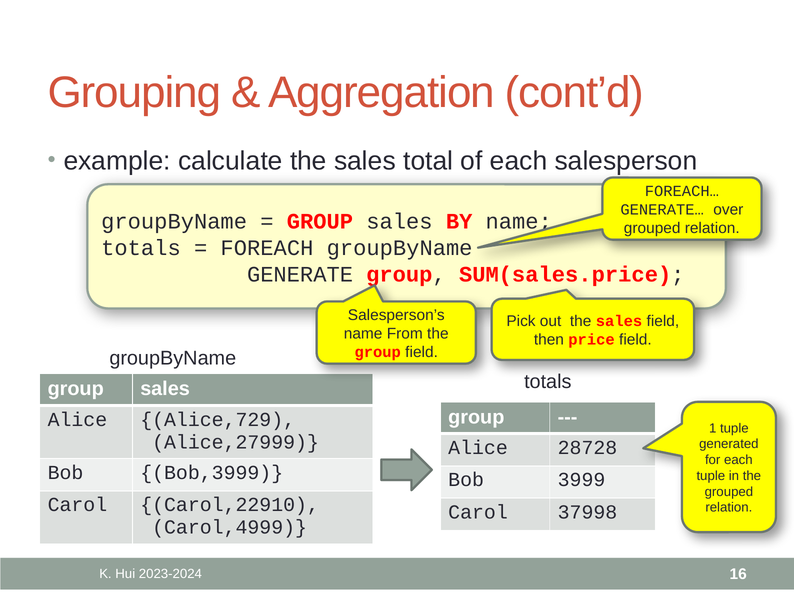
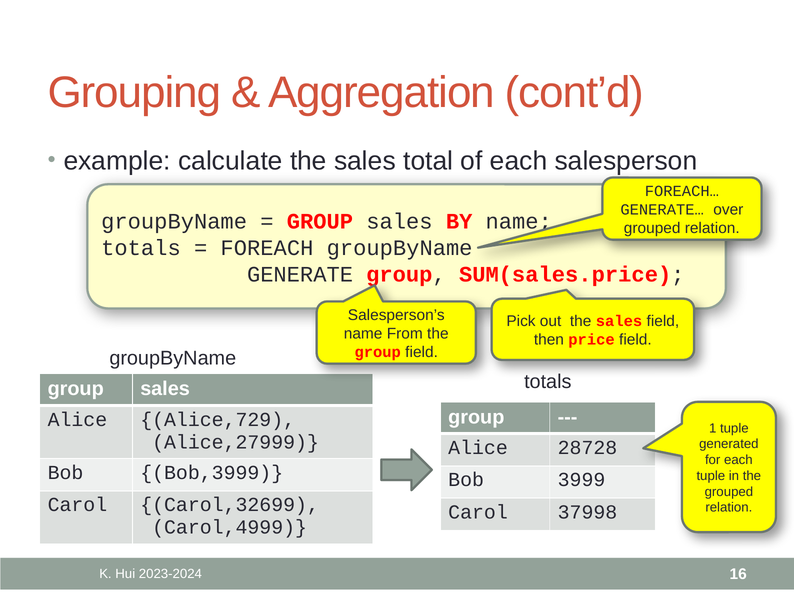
Carol,22910: Carol,22910 -> Carol,32699 (230, 504)
